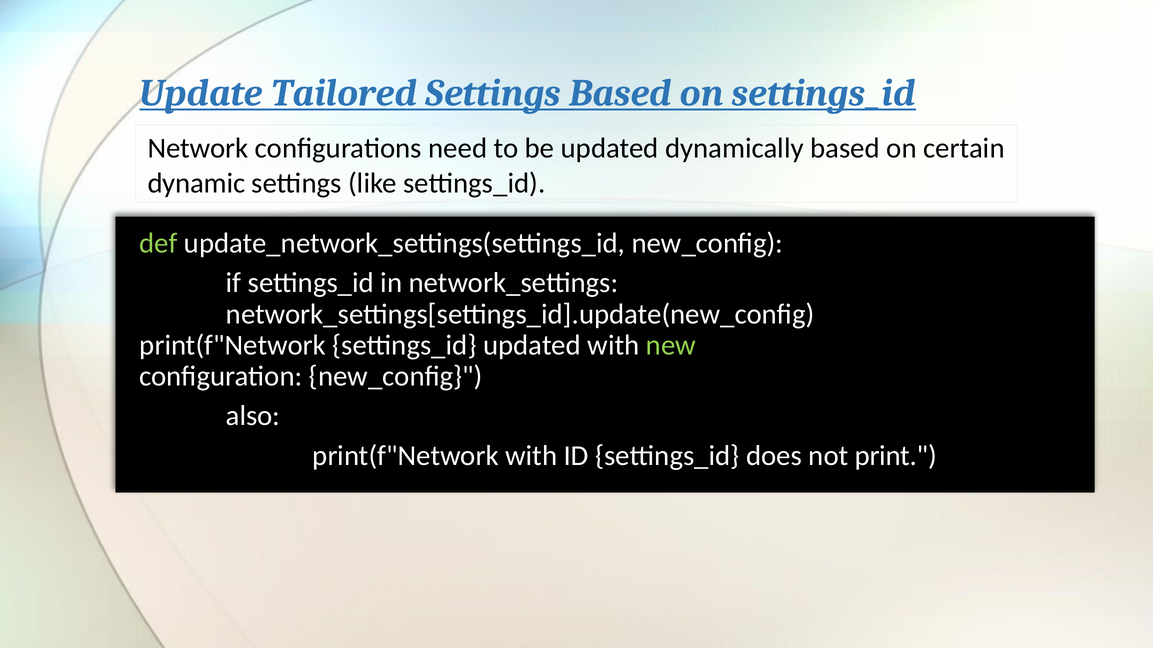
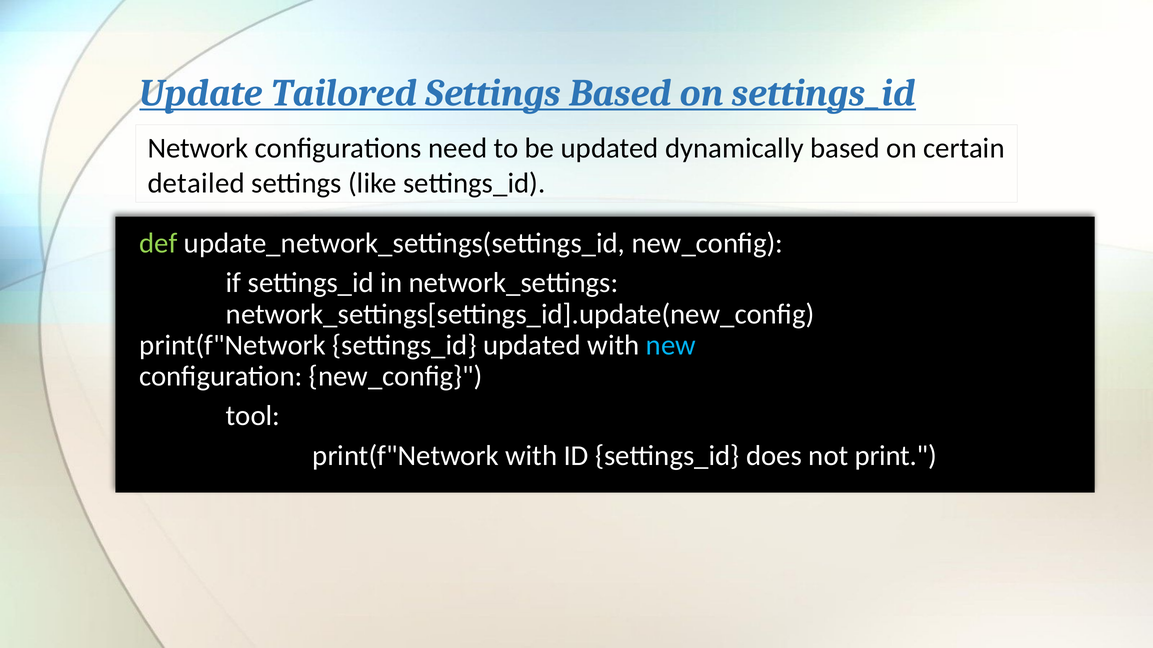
dynamic: dynamic -> detailed (196, 183)
new colour: light green -> light blue (671, 345)
also: also -> tool (253, 416)
